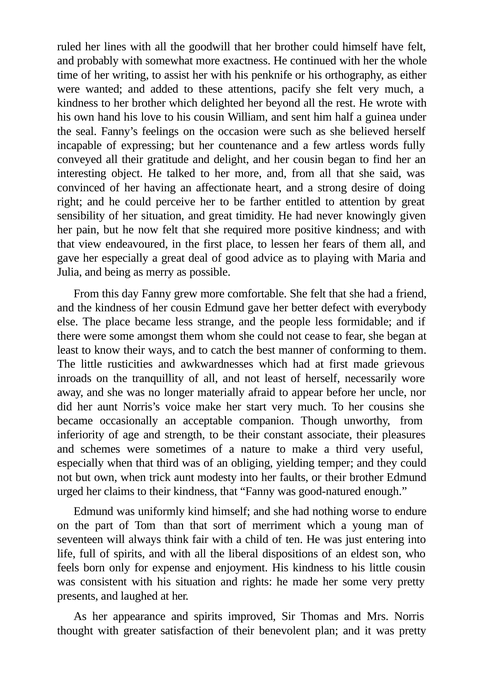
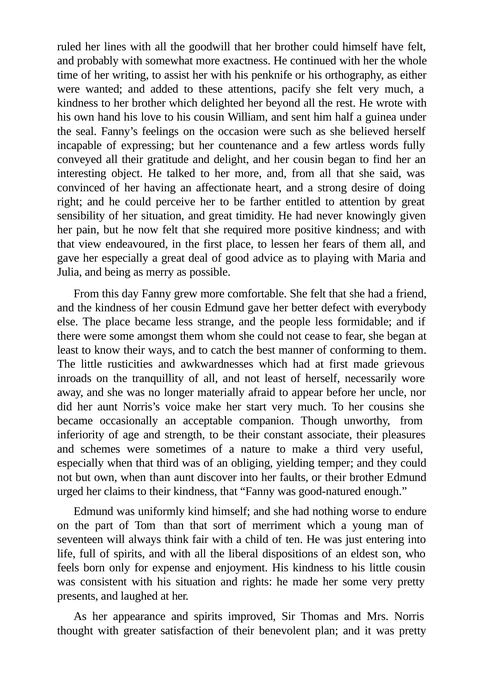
when trick: trick -> than (160, 477)
modesty: modesty -> discover (217, 477)
